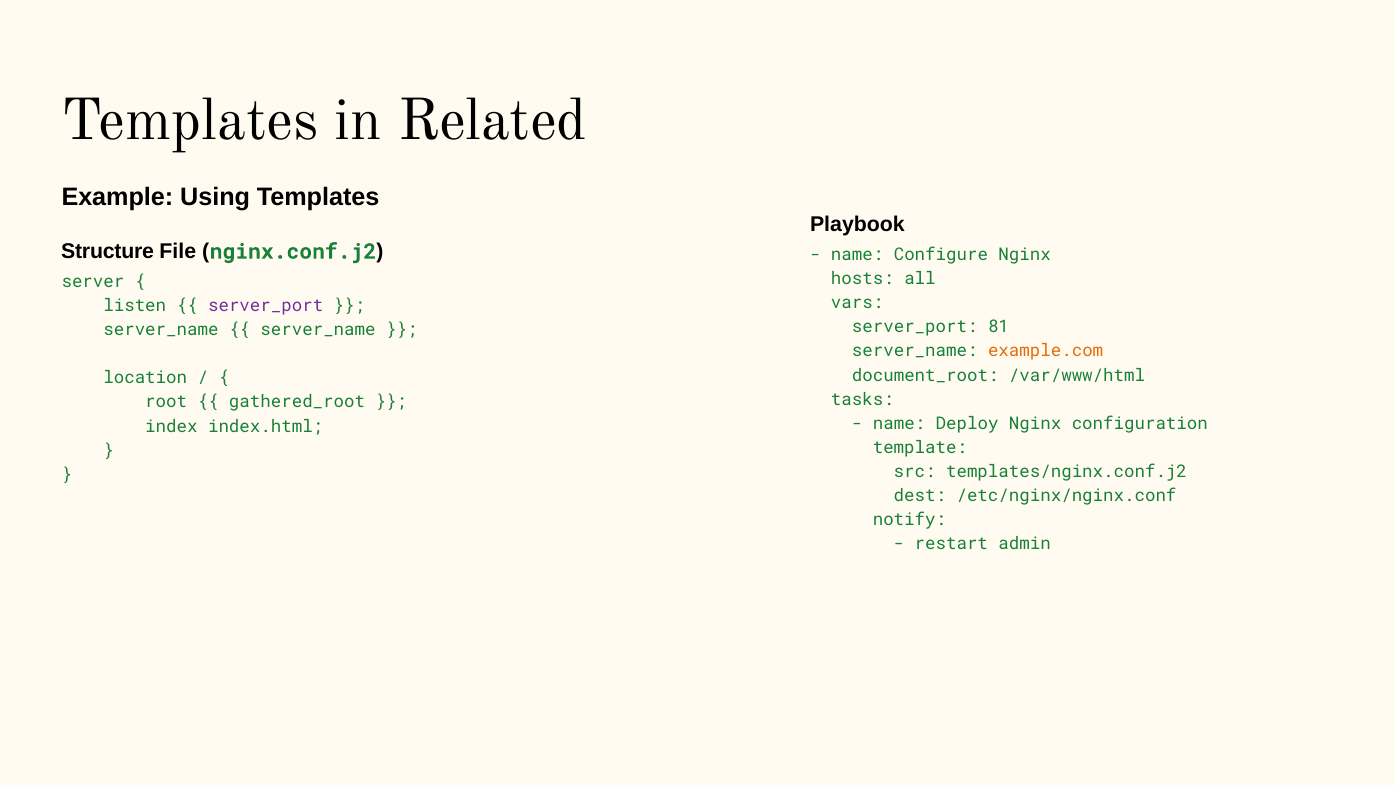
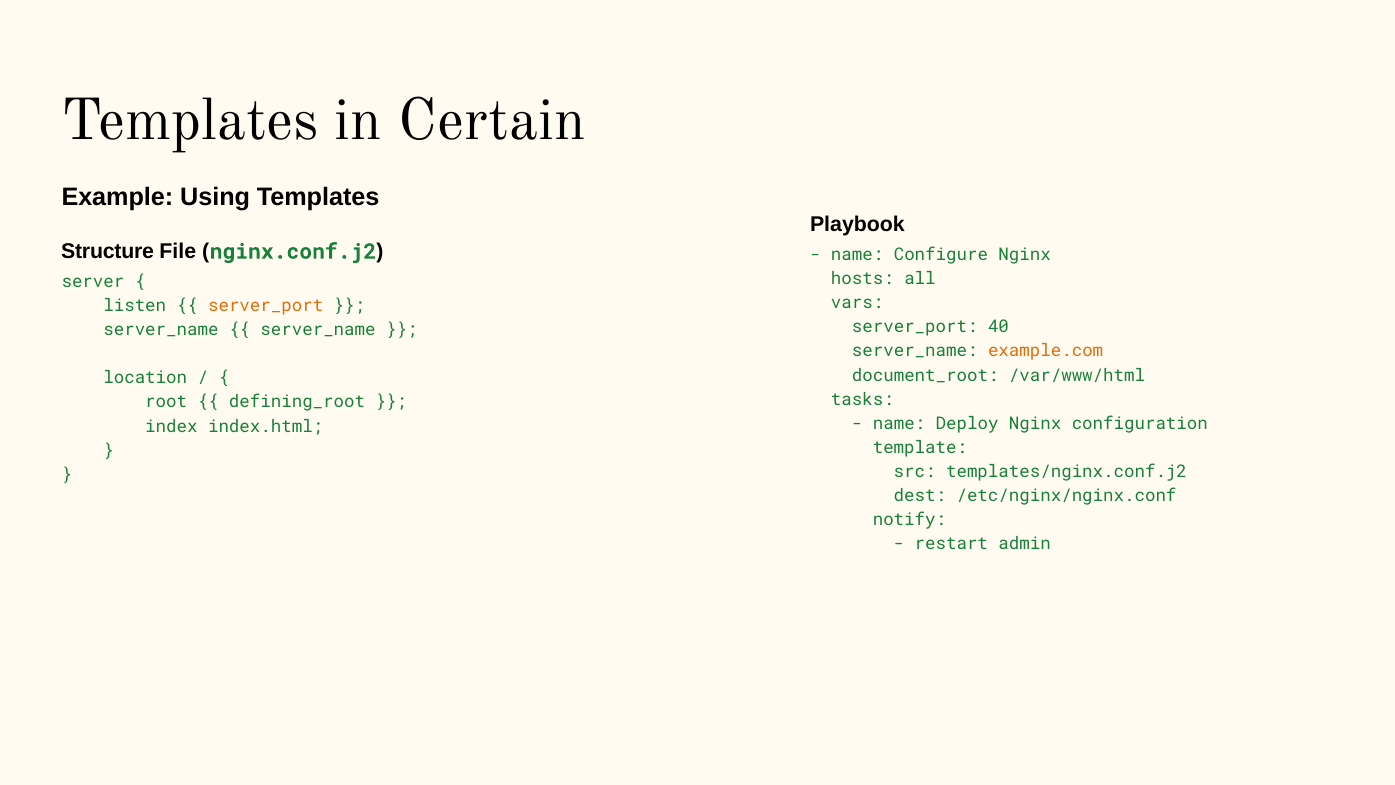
Related: Related -> Certain (492, 121)
server_port colour: purple -> orange (266, 306)
81: 81 -> 40 (998, 327)
gathered_root: gathered_root -> defining_root (297, 402)
